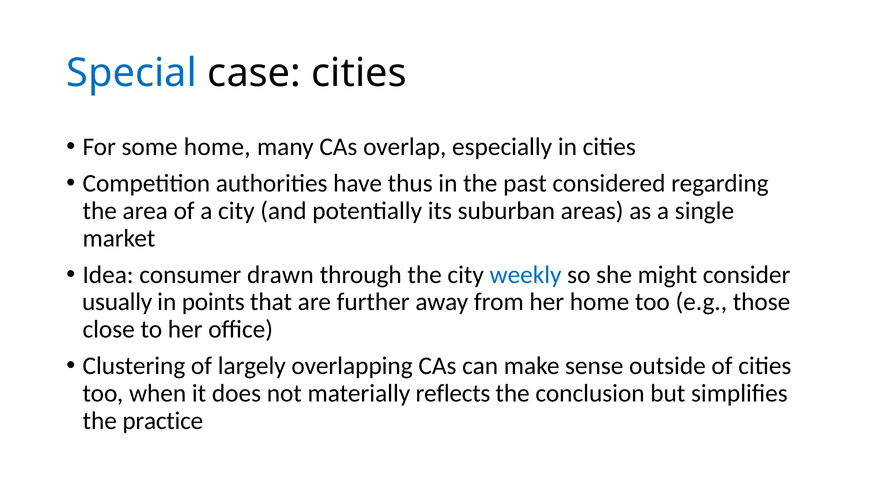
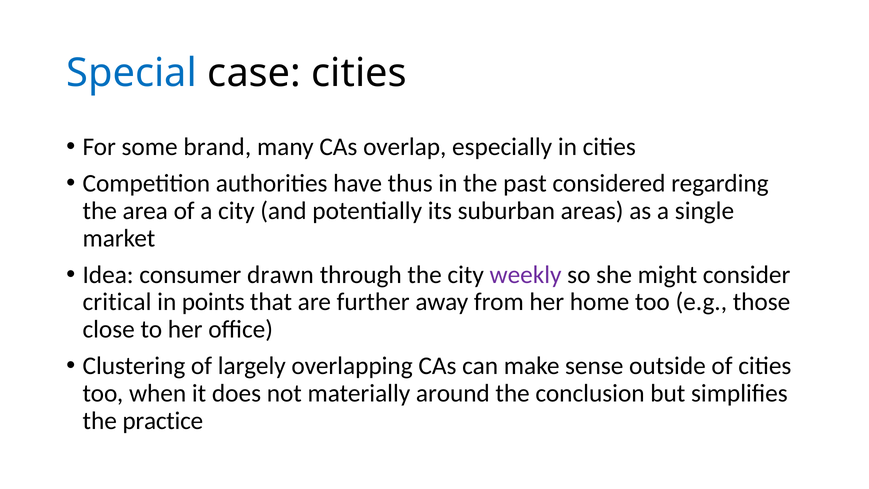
some home: home -> brand (217, 147)
weekly colour: blue -> purple (526, 275)
usually: usually -> critical (117, 302)
reflects: reflects -> around (453, 393)
